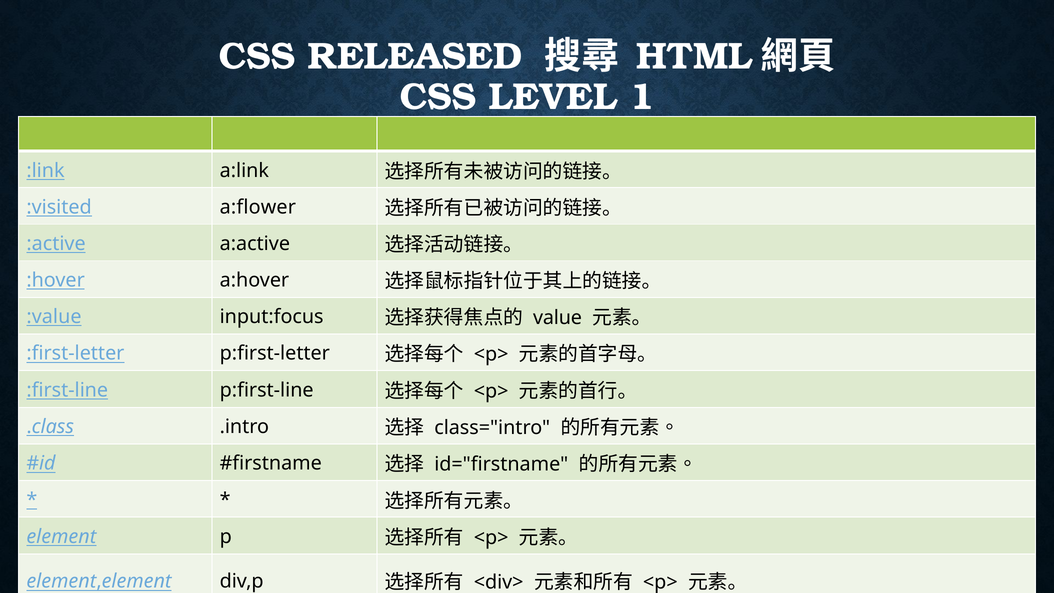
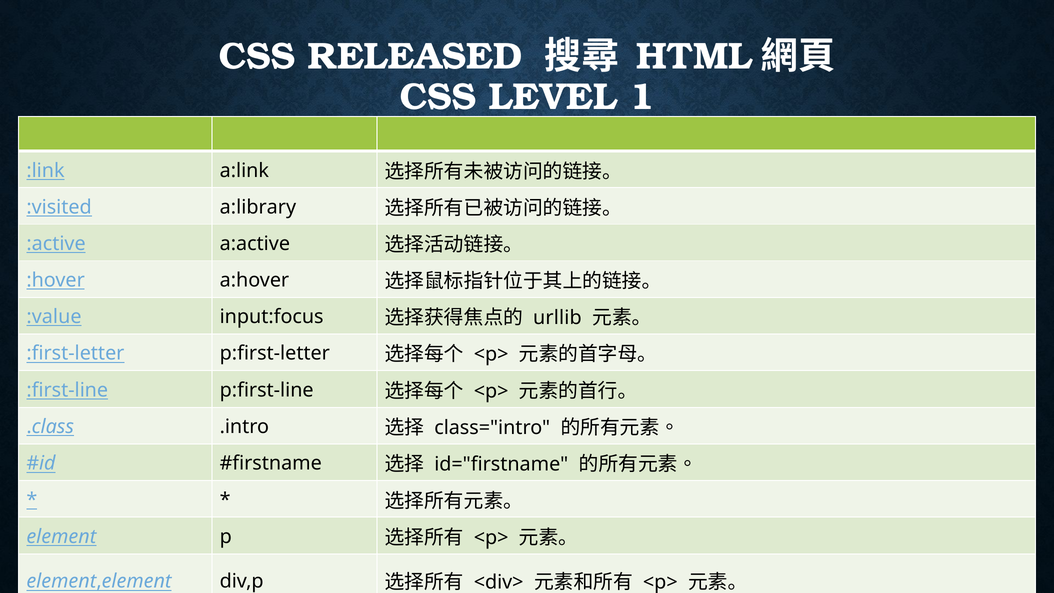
a:flower: a:flower -> a:library (258, 207)
value: value -> urllib (557, 318)
